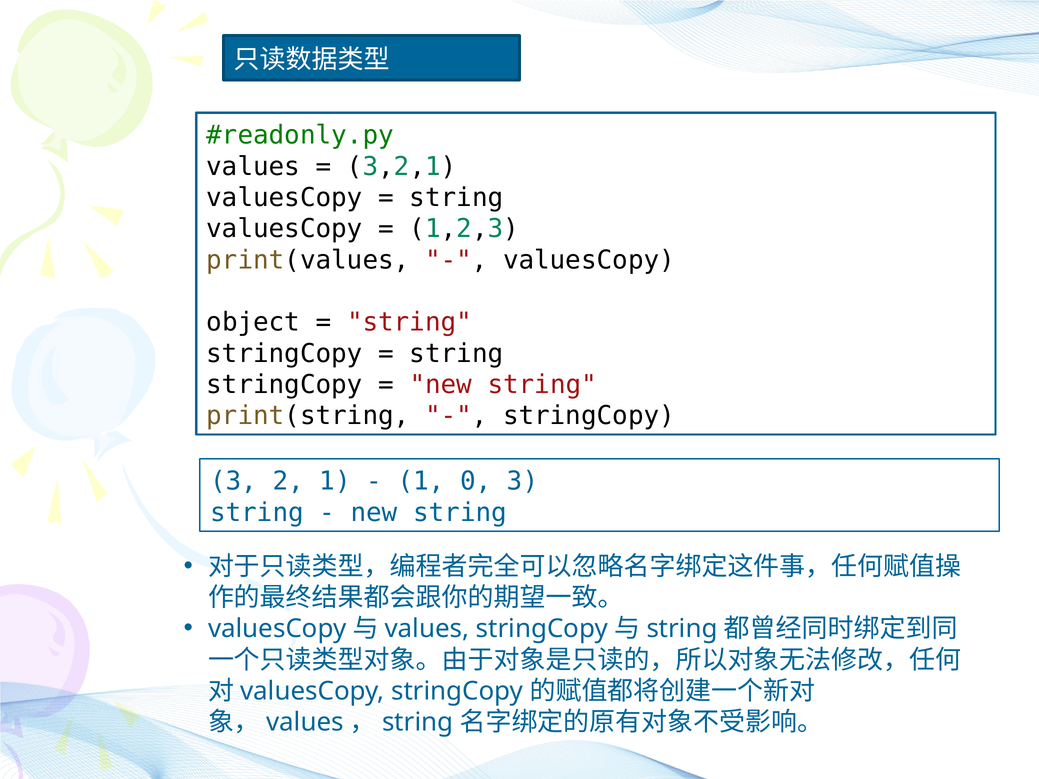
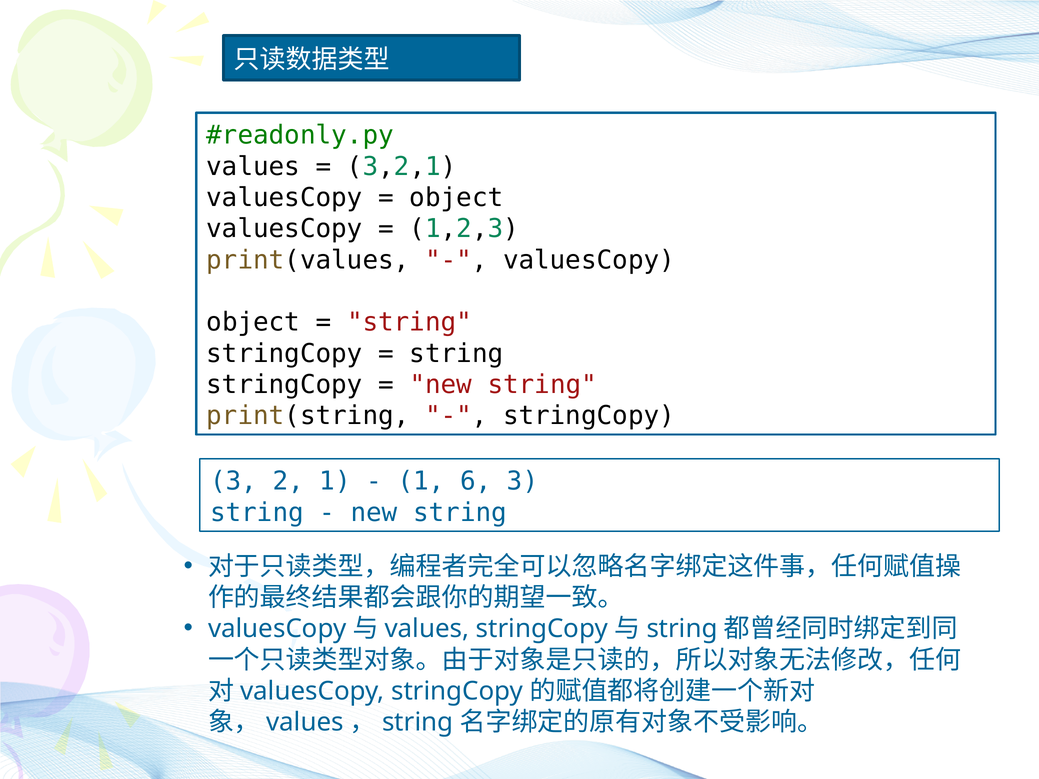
string: string -> object (456, 198)
0: 0 -> 6 (476, 482)
